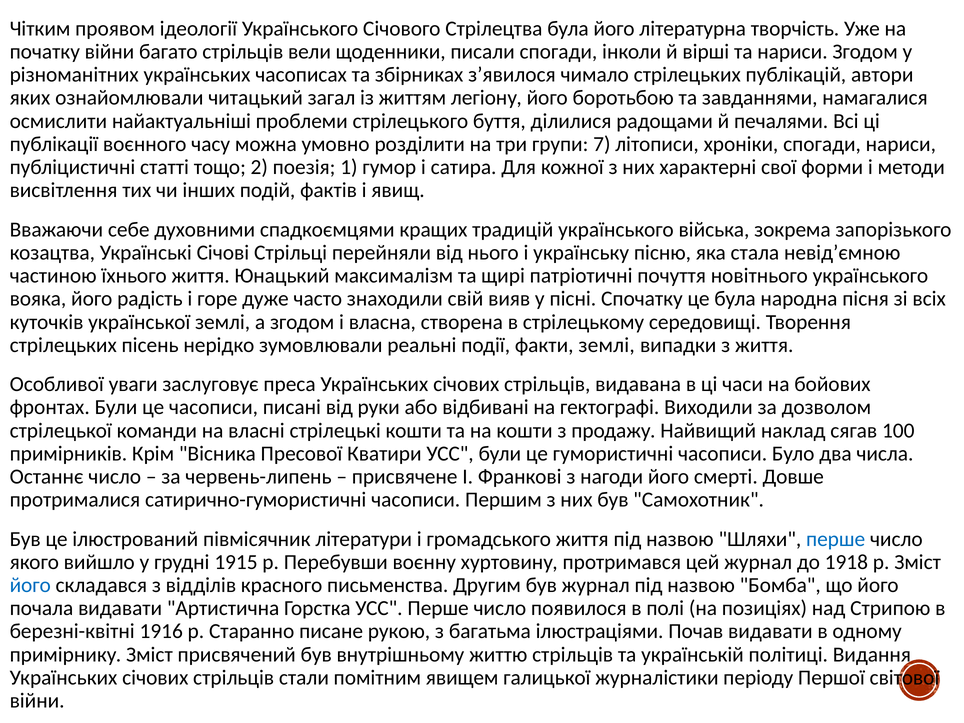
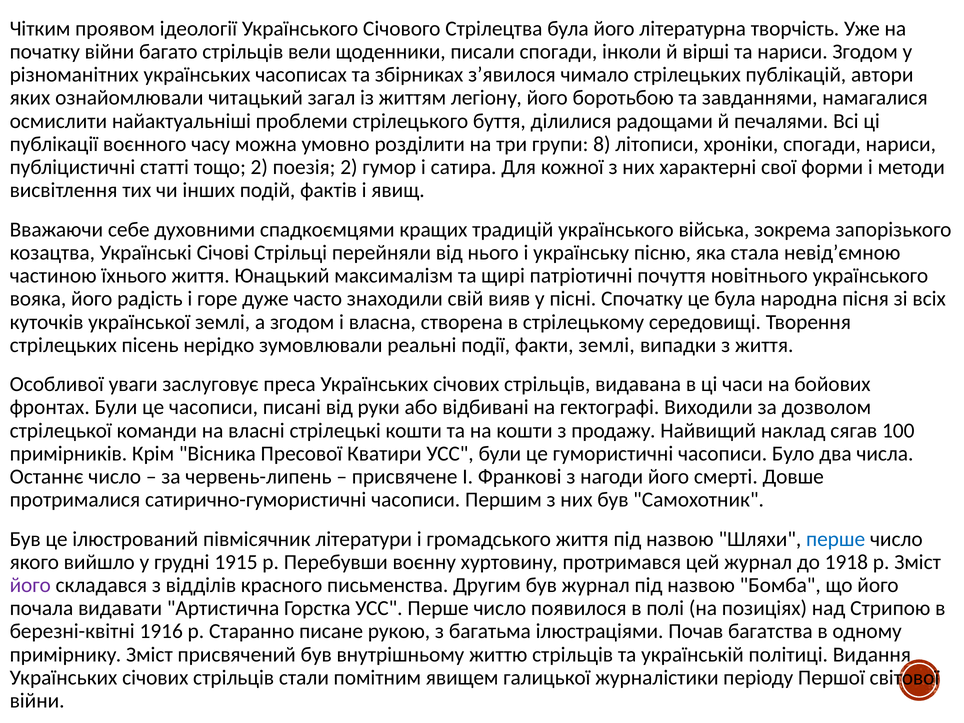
7: 7 -> 8 (602, 144)
поезія 1: 1 -> 2 (349, 167)
його colour: blue -> purple (30, 585)
Почав видавати: видавати -> багатства (770, 631)
